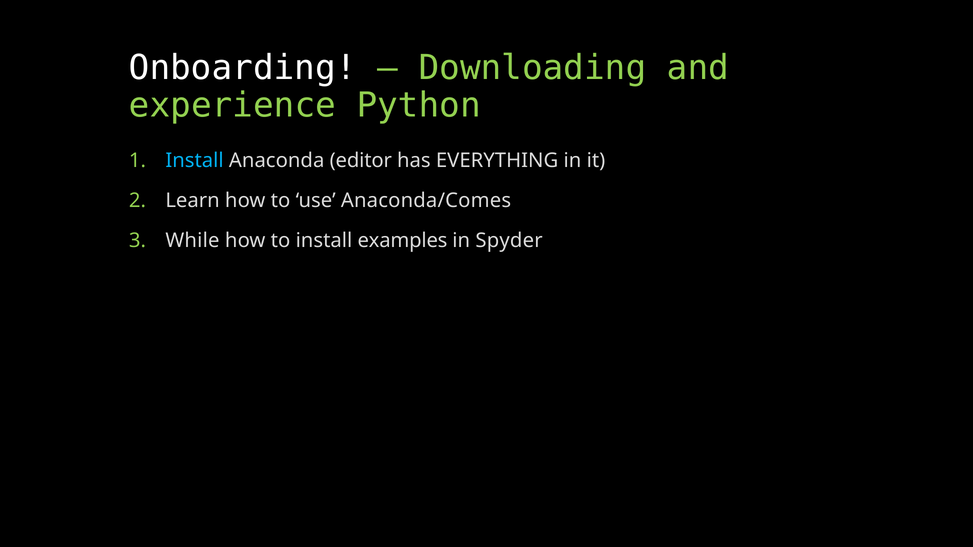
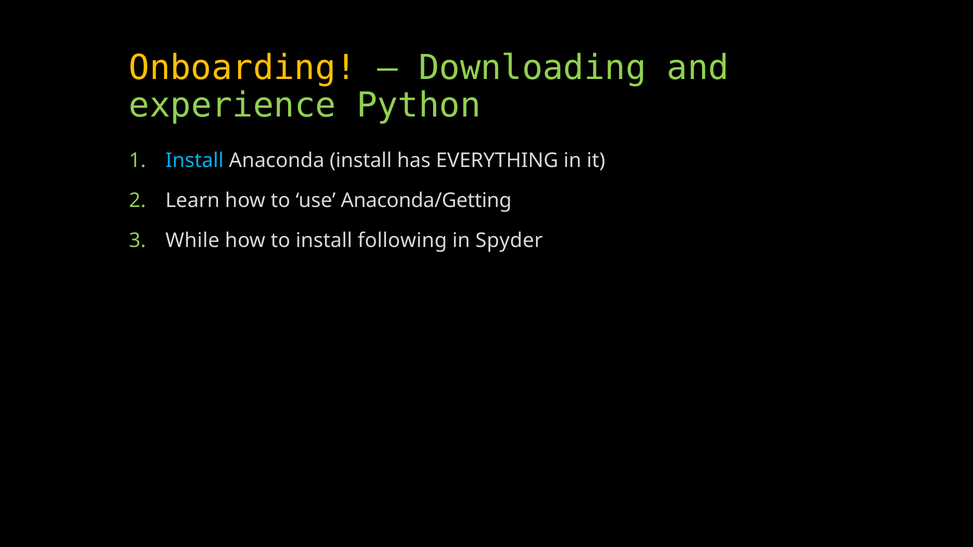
Onboarding colour: white -> yellow (243, 68)
Anaconda editor: editor -> install (361, 160)
Anaconda/Comes: Anaconda/Comes -> Anaconda/Getting (426, 201)
examples: examples -> following (402, 241)
